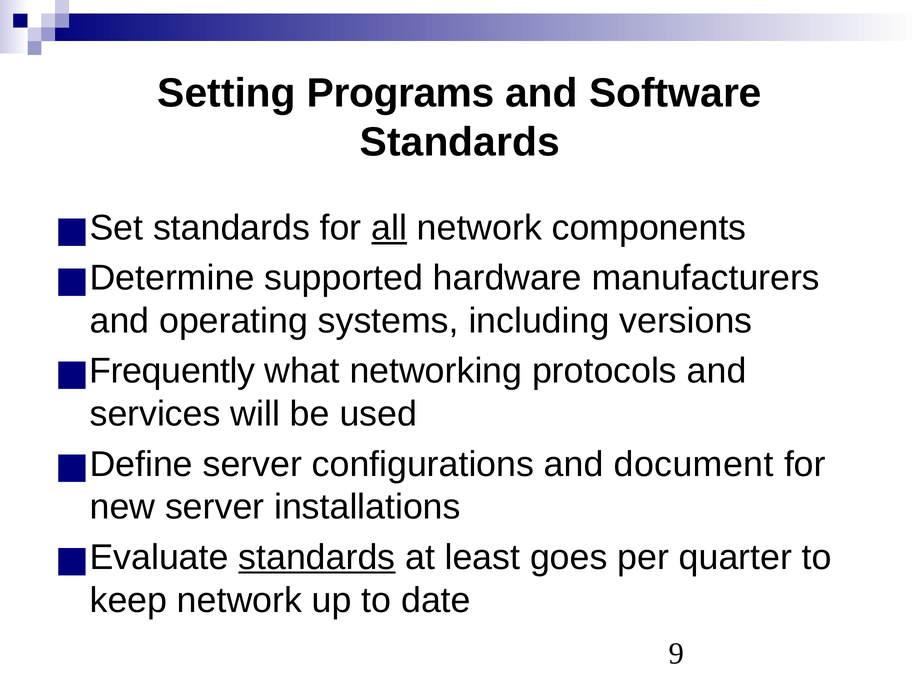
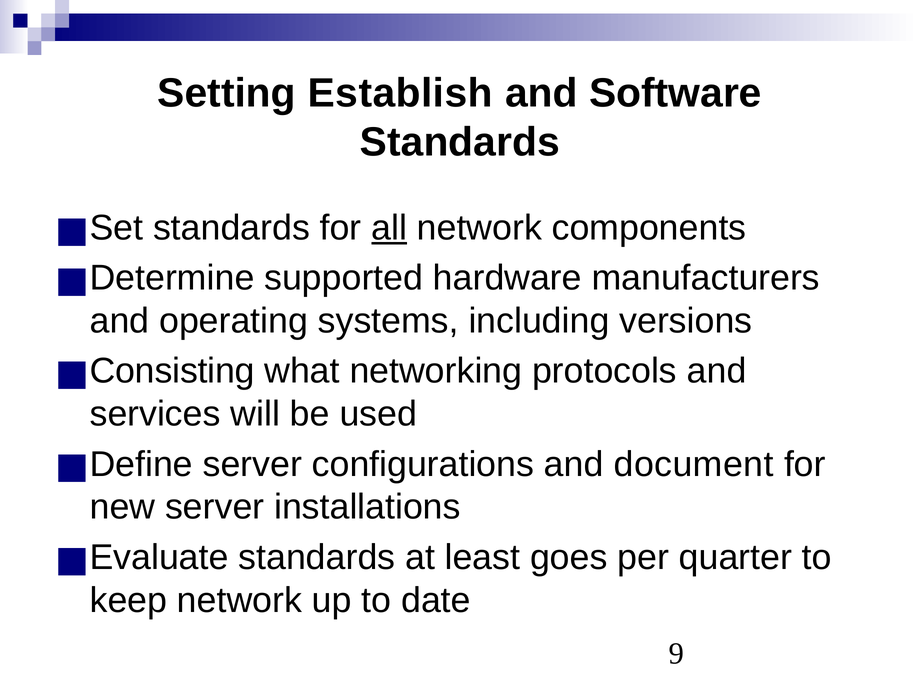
Programs: Programs -> Establish (400, 93)
Frequently: Frequently -> Consisting (172, 371)
standards underline: present -> none (317, 557)
